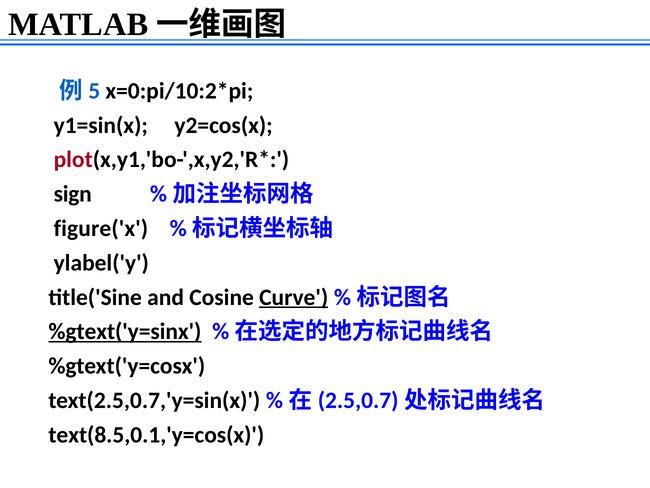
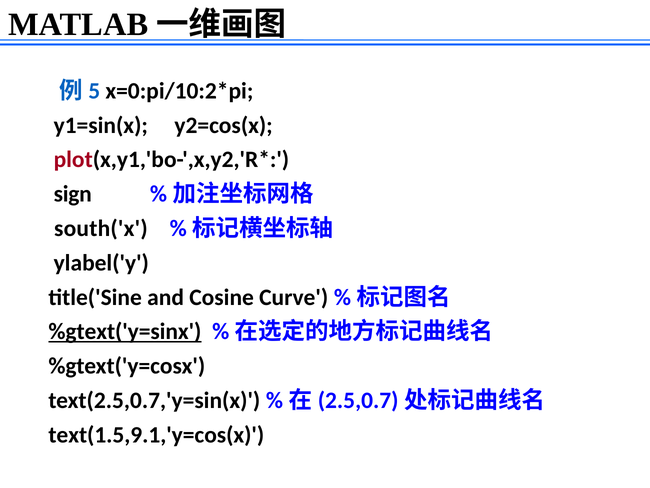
figure('x: figure('x -> south('x (101, 228)
Curve underline: present -> none (294, 297)
text(8.5,0.1,'y=cos(x: text(8.5,0.1,'y=cos(x -> text(1.5,9.1,'y=cos(x (156, 434)
